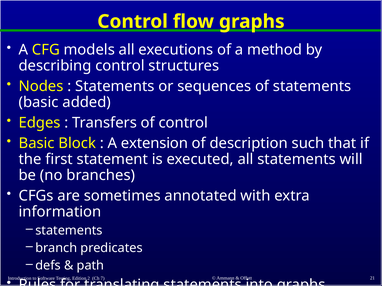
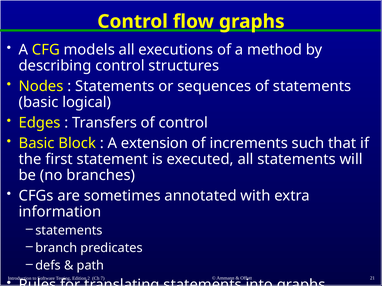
added: added -> logical (87, 102)
description: description -> increments (249, 143)
